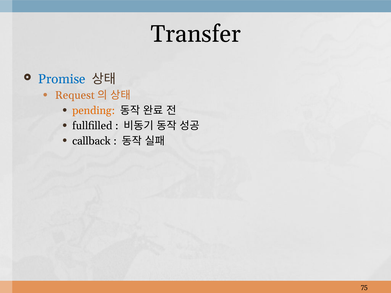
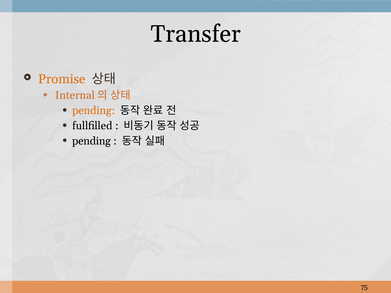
Promise colour: blue -> orange (62, 79)
Request: Request -> Internal (75, 95)
callback: callback -> pending (91, 141)
